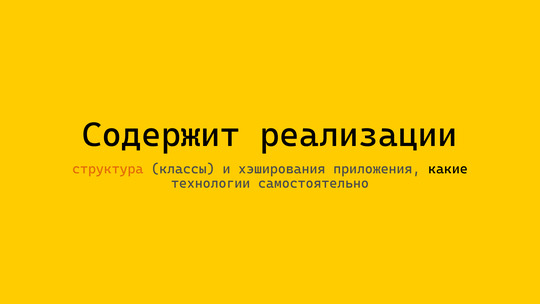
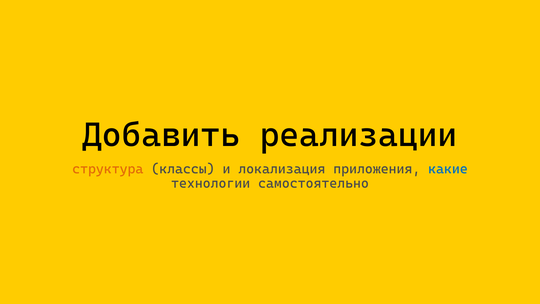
Содержит: Содержит -> Добавить (161, 135)
хэширования: хэширования -> локализация (282, 169)
какие colour: black -> blue (448, 169)
